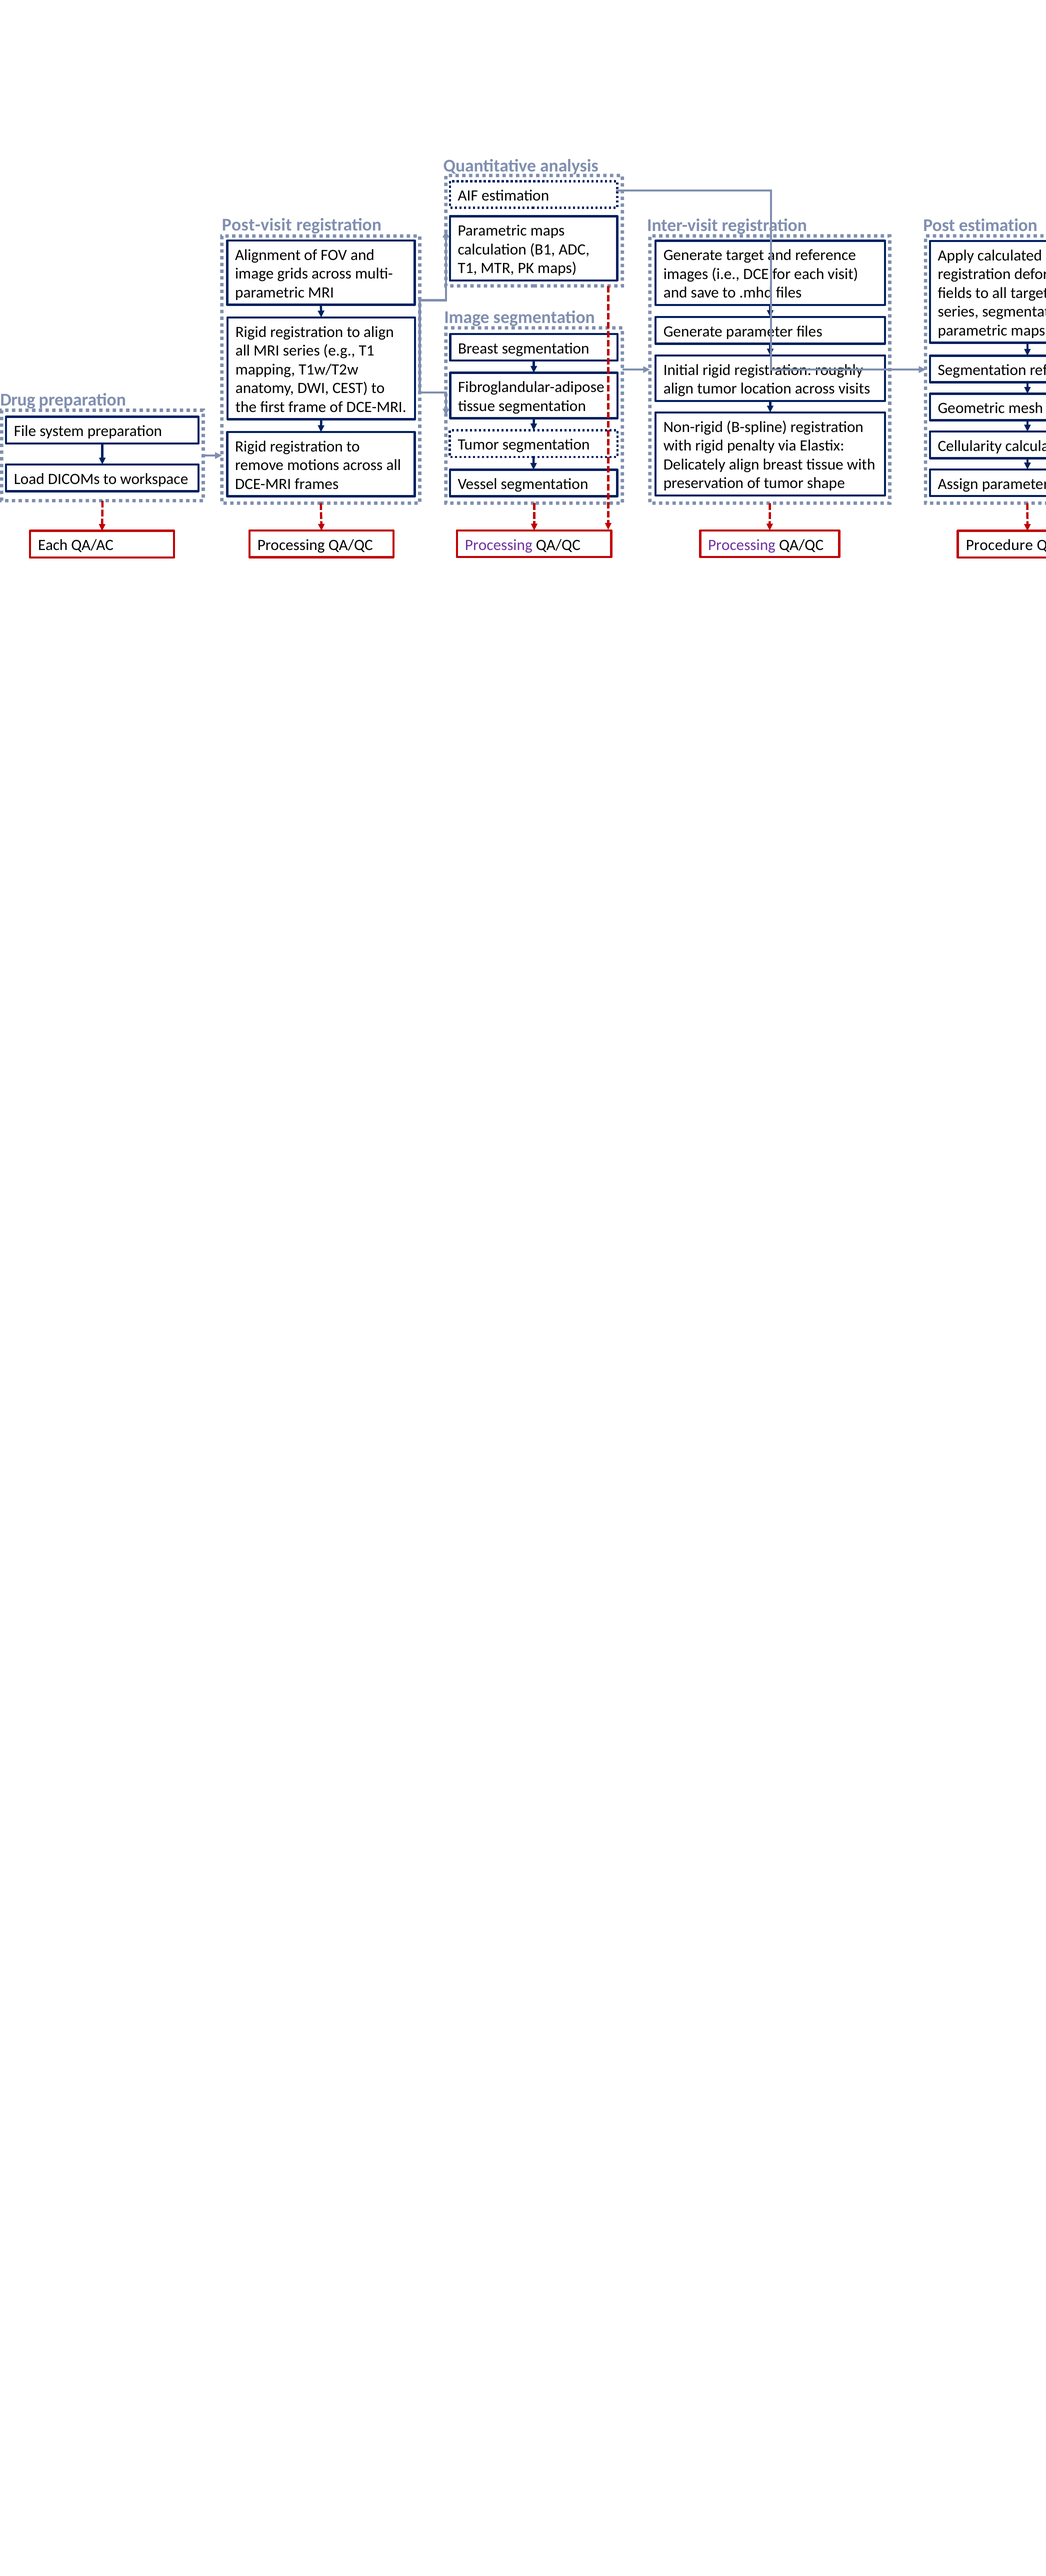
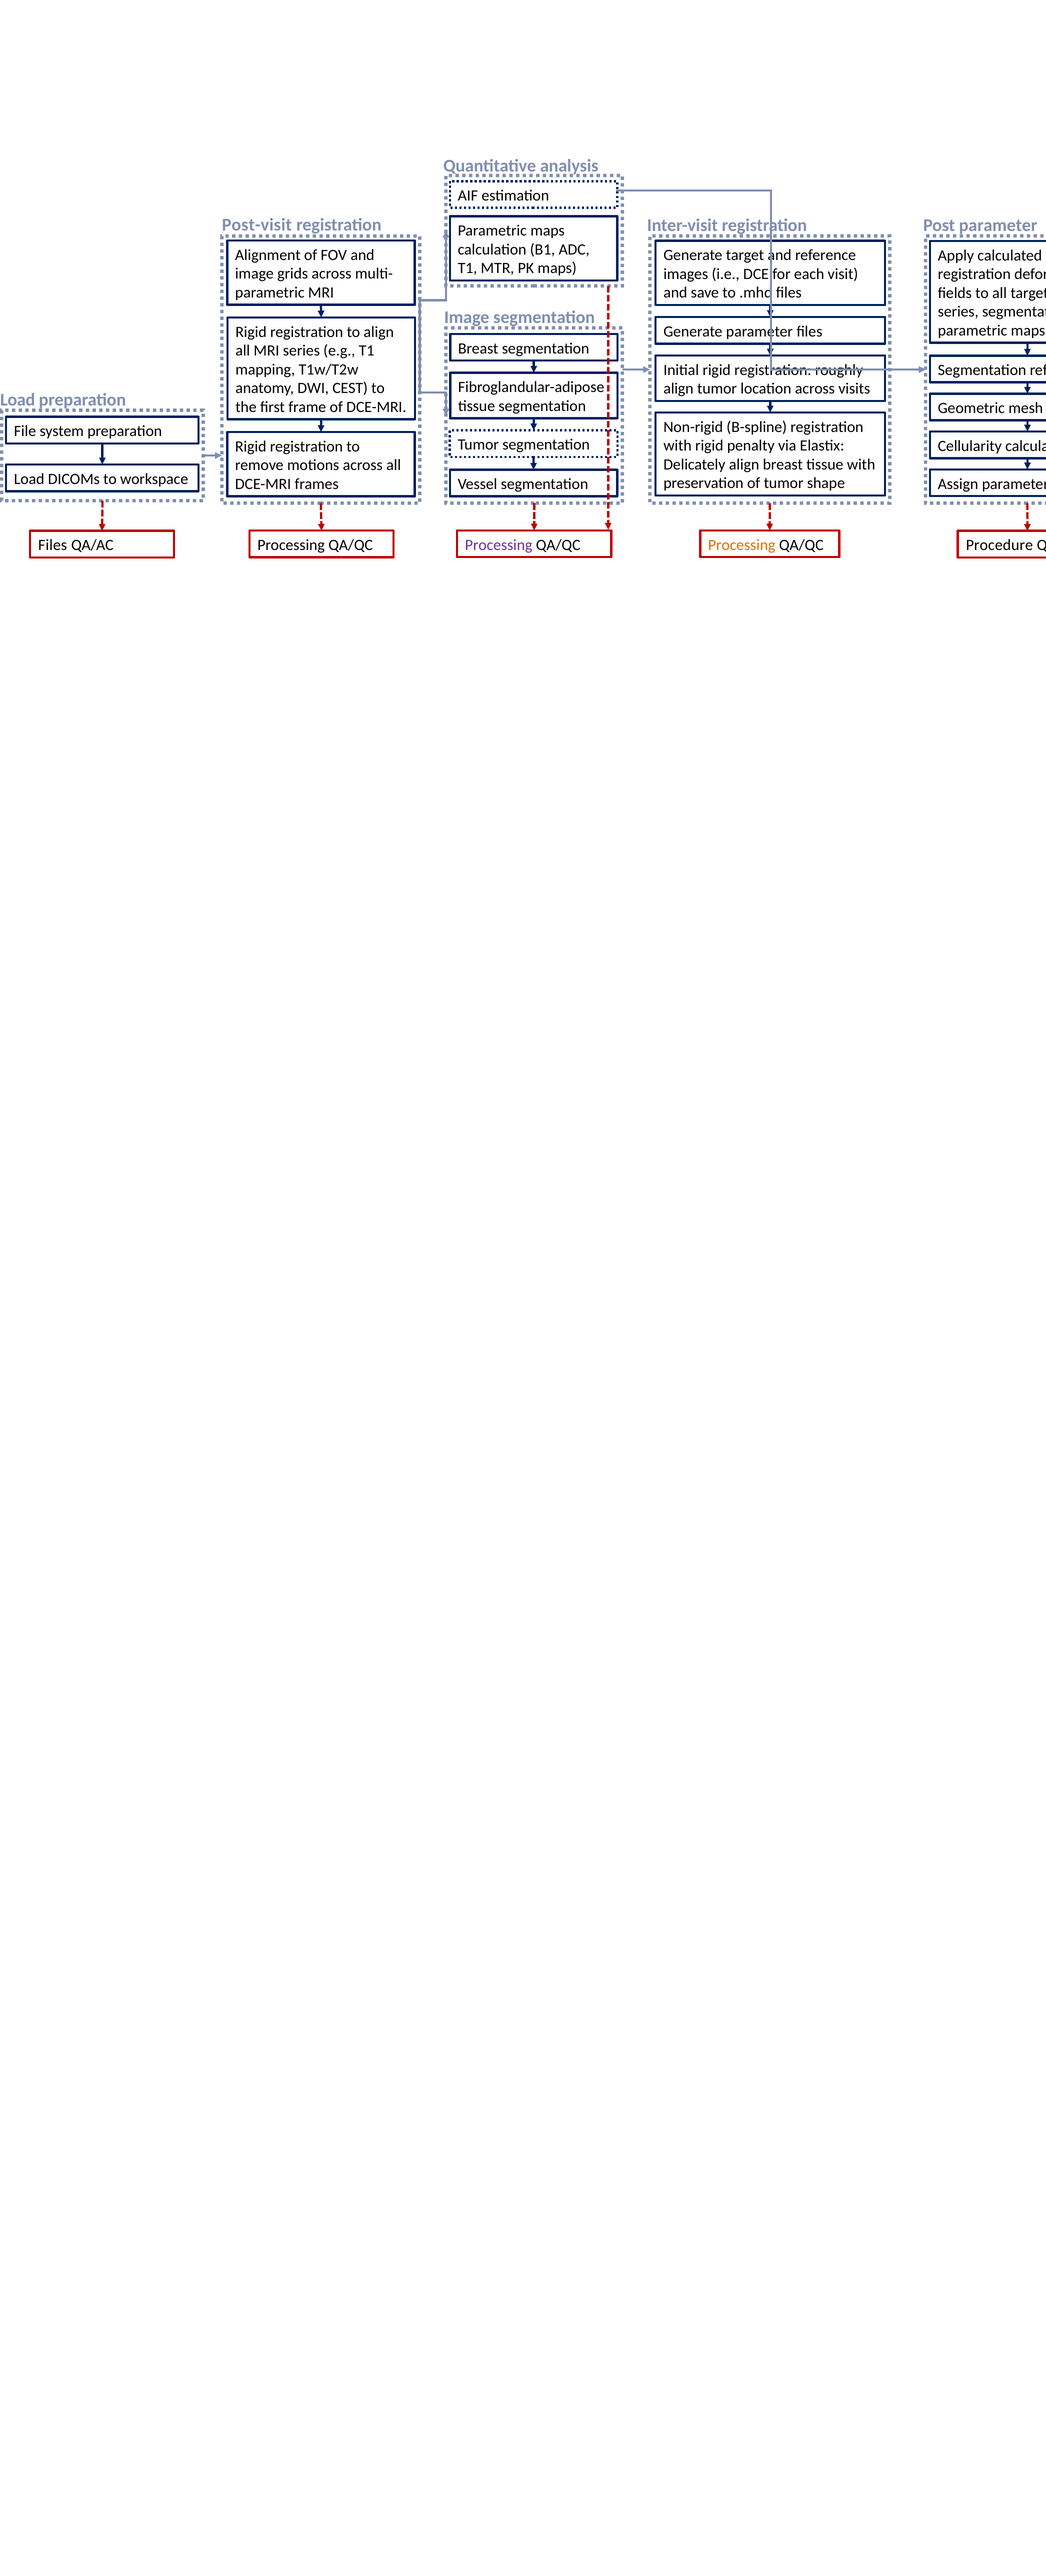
Post estimation: estimation -> parameter (998, 225)
Drug: Drug -> Load (18, 399)
Processing colour: purple -> orange (742, 545)
Each: Each -> Files (53, 545)
